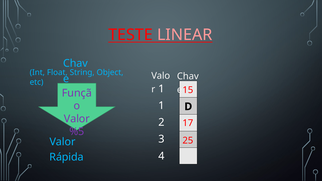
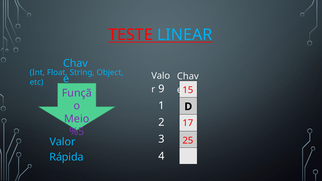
LINEAR colour: pink -> light blue (185, 35)
1: 1 -> 9 (162, 89)
Valor: Valor -> Meio (77, 119)
